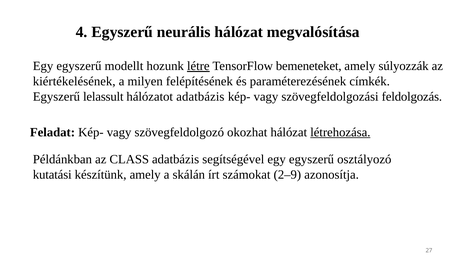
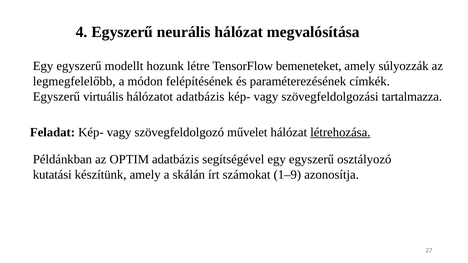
létre underline: present -> none (198, 66)
kiértékelésének: kiértékelésének -> legmegfelelőbb (74, 81)
milyen: milyen -> módon (145, 81)
lelassult: lelassult -> virtuális (103, 97)
feldolgozás: feldolgozás -> tartalmazza (412, 97)
okozhat: okozhat -> művelet (247, 132)
CLASS: CLASS -> OPTIM (129, 159)
2–9: 2–9 -> 1–9 (287, 175)
